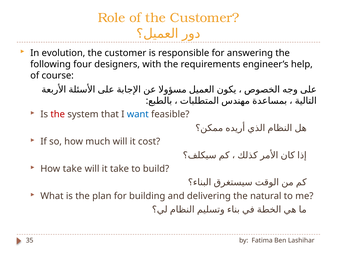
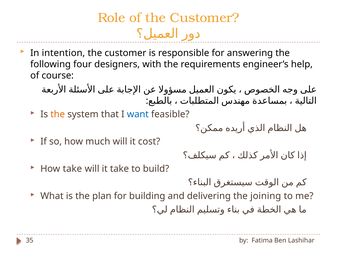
evolution: evolution -> intention (63, 53)
the colour: red -> orange (58, 114)
natural: natural -> joining (266, 196)
